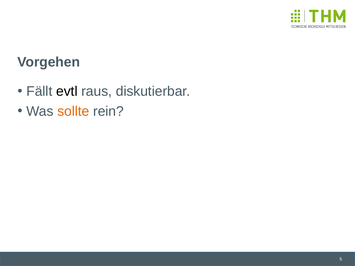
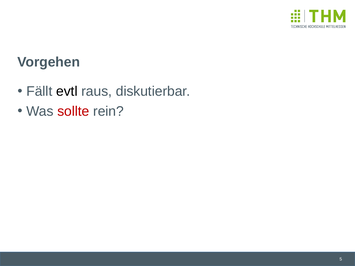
sollte colour: orange -> red (73, 111)
